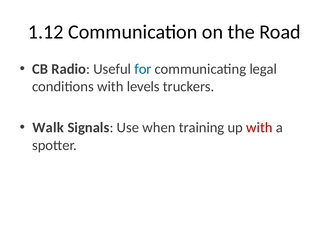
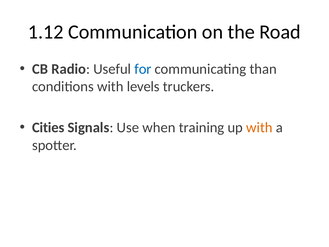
legal: legal -> than (263, 69)
Walk: Walk -> Cities (48, 128)
with colour: red -> orange (259, 128)
